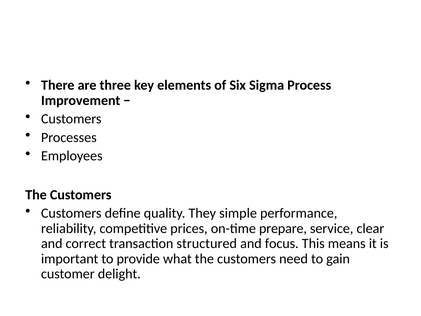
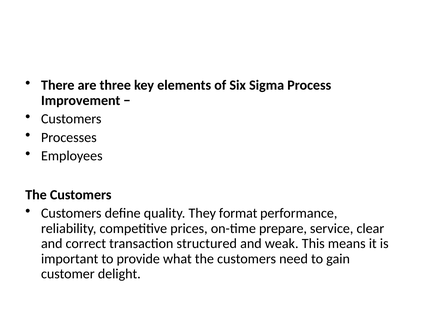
simple: simple -> format (238, 213)
focus: focus -> weak (282, 243)
